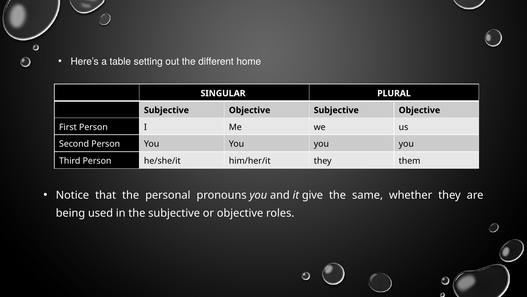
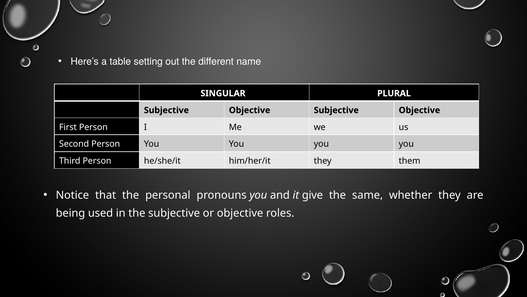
home: home -> name (249, 61)
